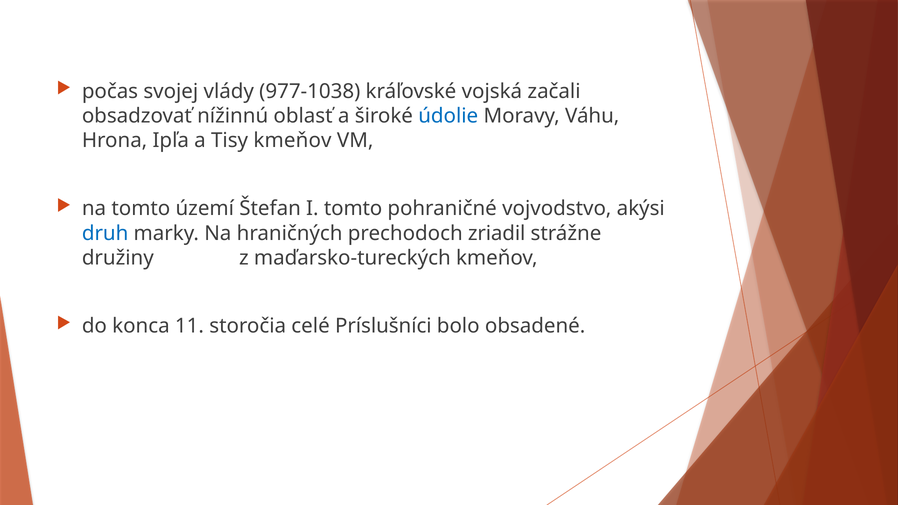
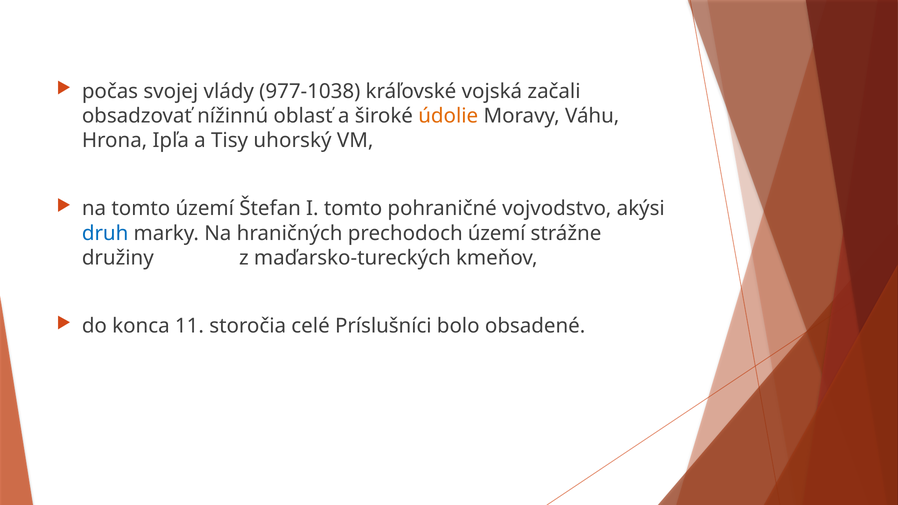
údolie colour: blue -> orange (448, 116)
Tisy kmeňov: kmeňov -> uhorský (293, 141)
prechodoch zriadil: zriadil -> území (497, 233)
